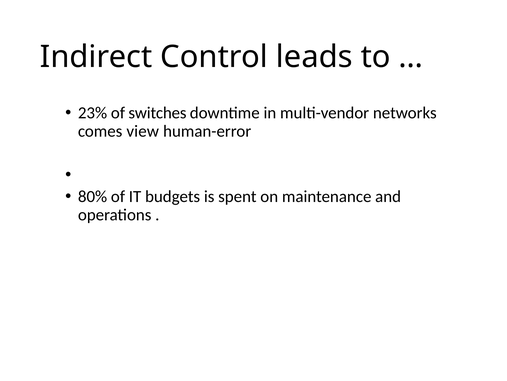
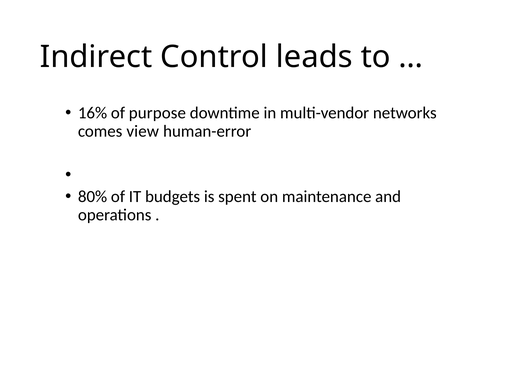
23%: 23% -> 16% (93, 113)
switches: switches -> purpose (157, 113)
